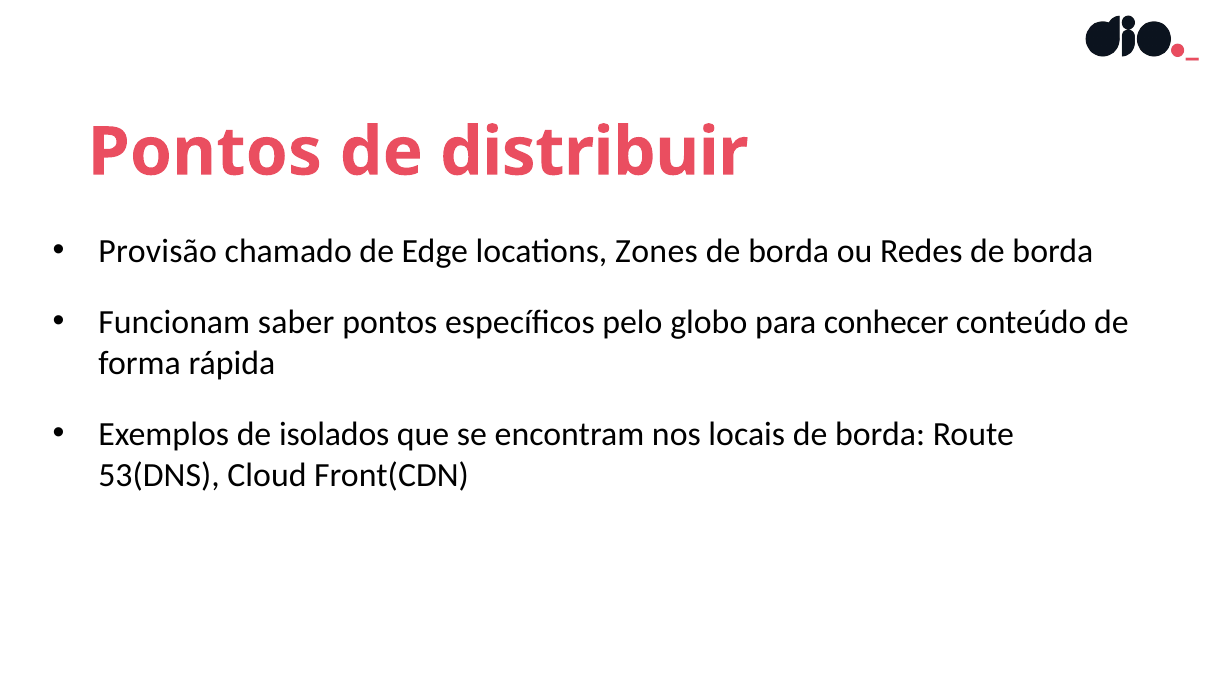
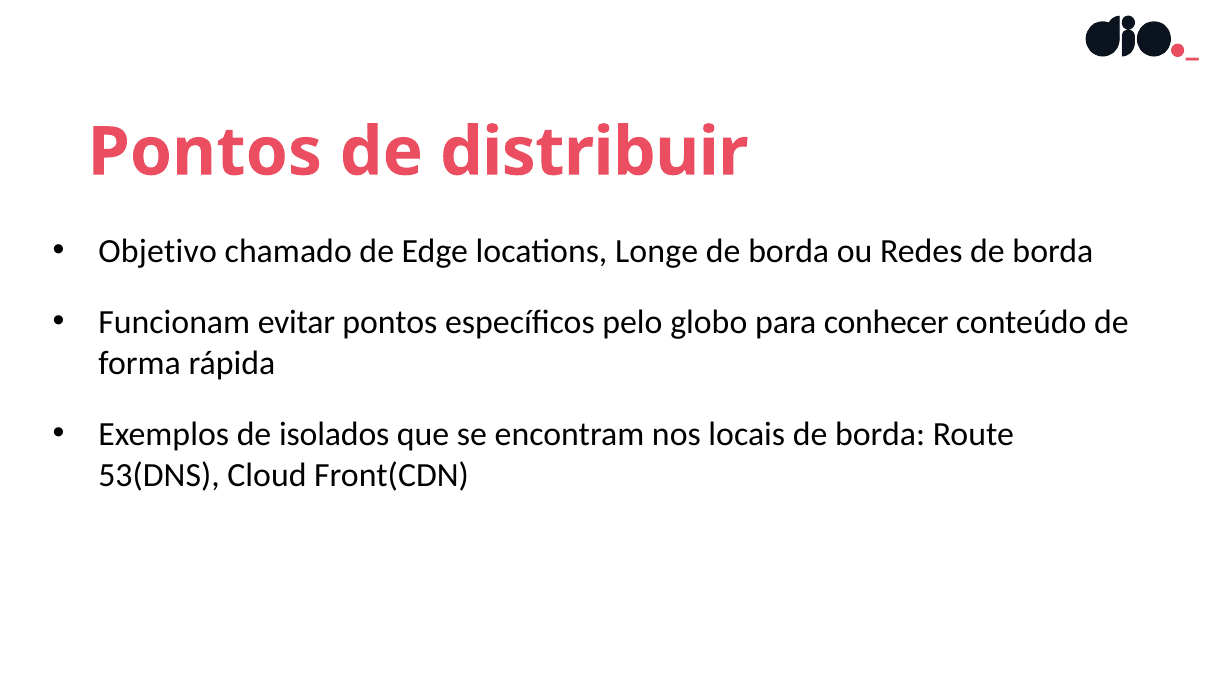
Provisão: Provisão -> Objetivo (158, 251)
Zones: Zones -> Longe (657, 251)
saber: saber -> evitar (296, 322)
